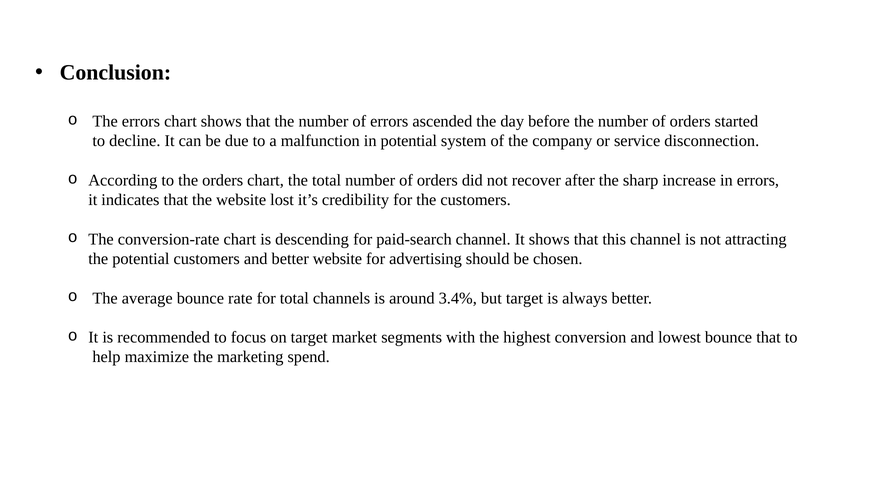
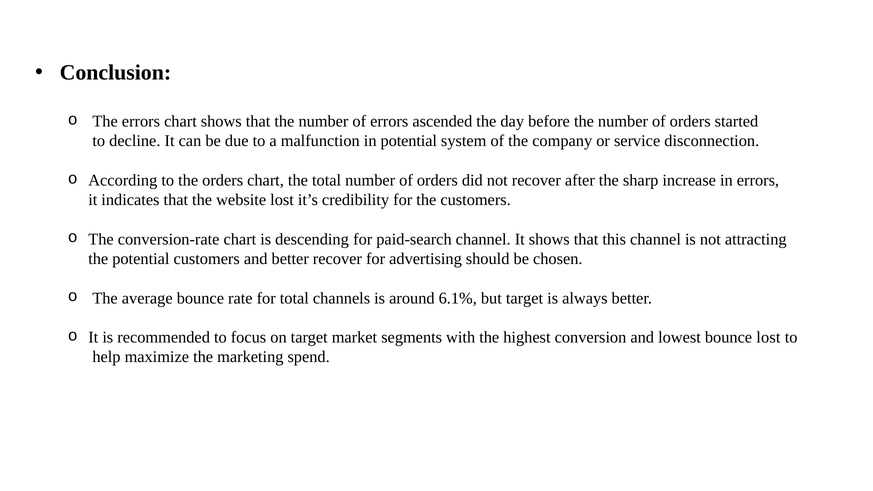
better website: website -> recover (337, 259)
3.4%: 3.4% -> 6.1% (458, 298)
bounce that: that -> lost (768, 337)
